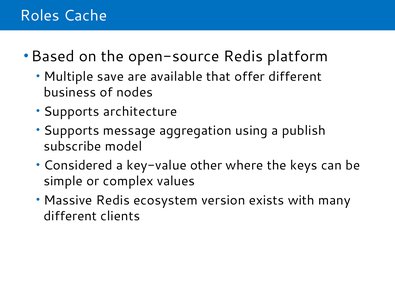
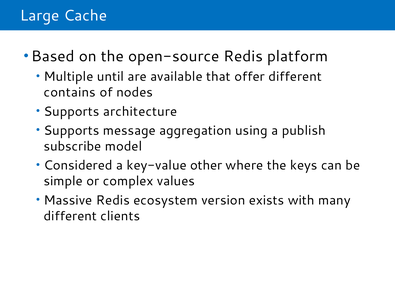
Roles: Roles -> Large (40, 16)
save: save -> until (111, 77)
business: business -> contains (70, 92)
